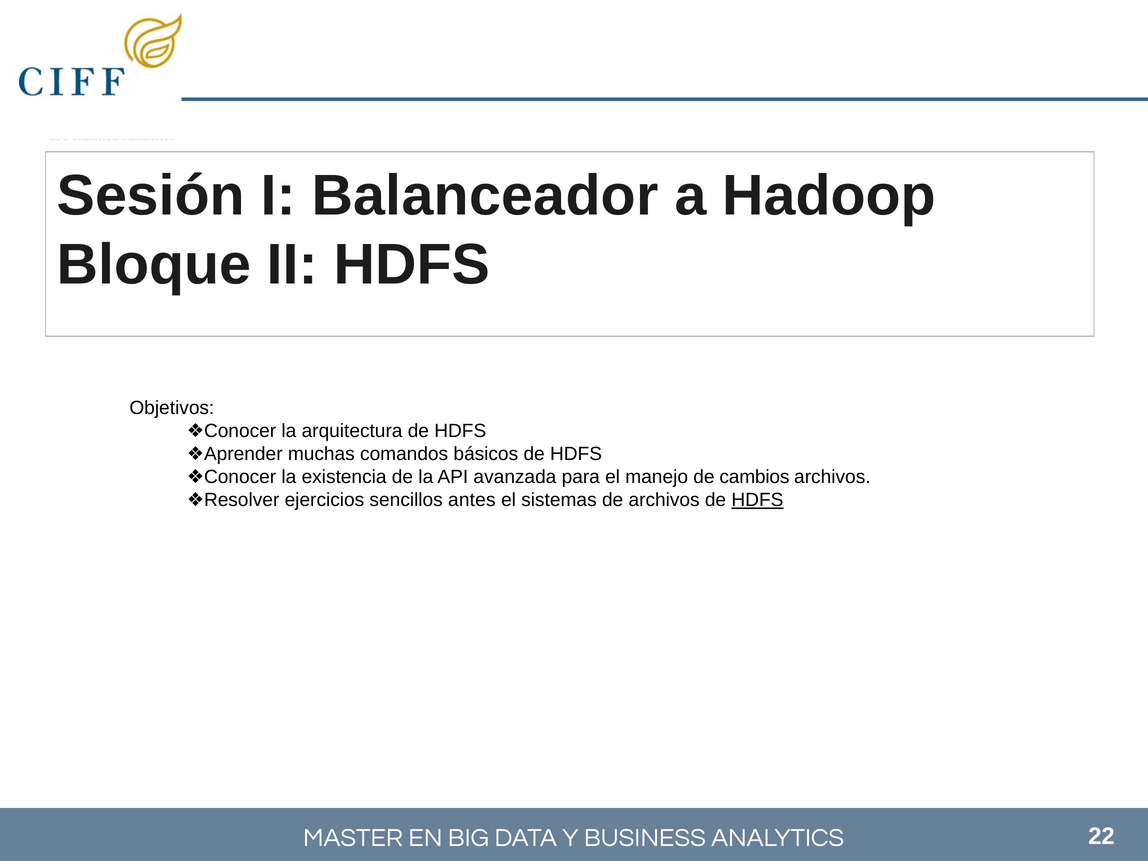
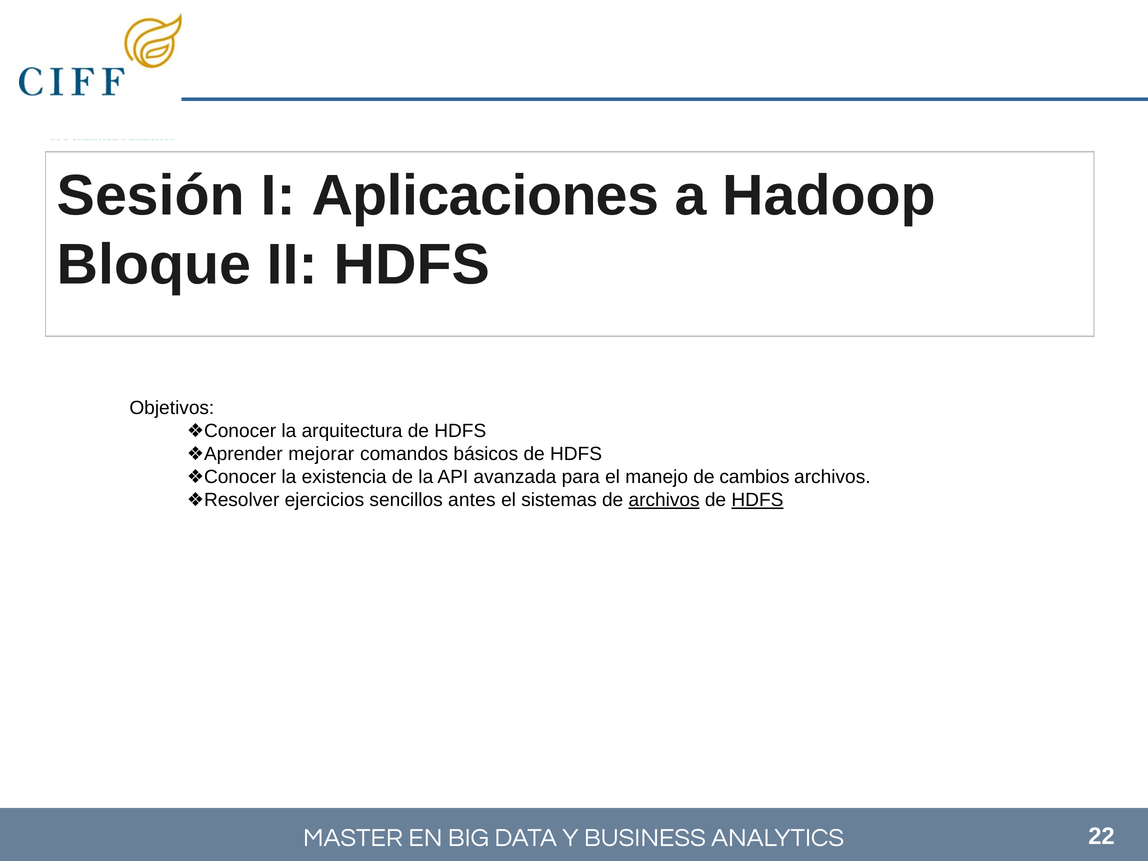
Balanceador: Balanceador -> Aplicaciones (485, 196)
muchas: muchas -> mejorar (321, 454)
archivos underline: none -> present (664, 500)
